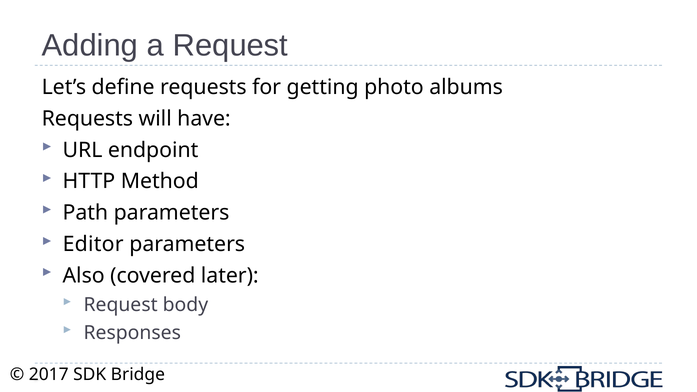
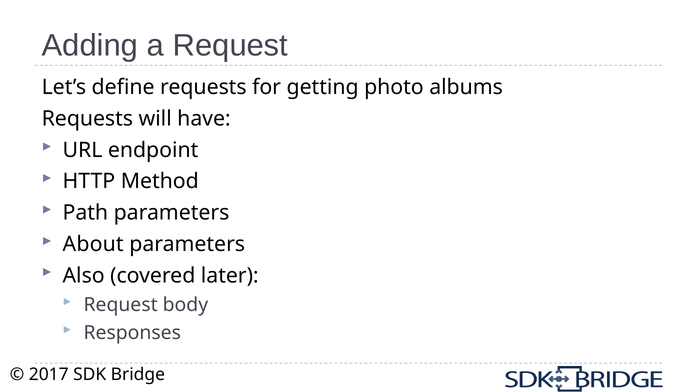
Editor: Editor -> About (93, 244)
